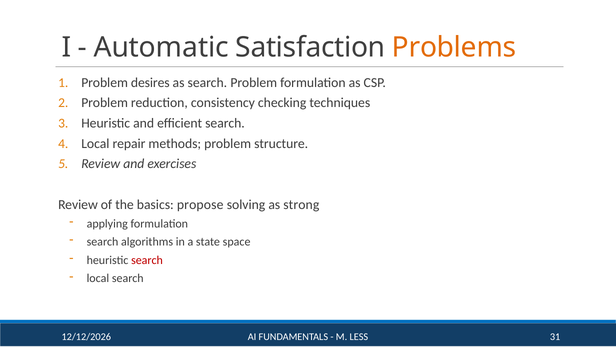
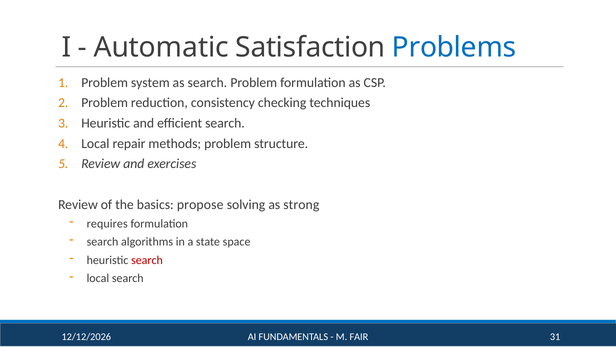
Problems colour: orange -> blue (454, 48)
desires: desires -> system (150, 83)
applying: applying -> requires (107, 223)
LESS: LESS -> FAIR (359, 336)
